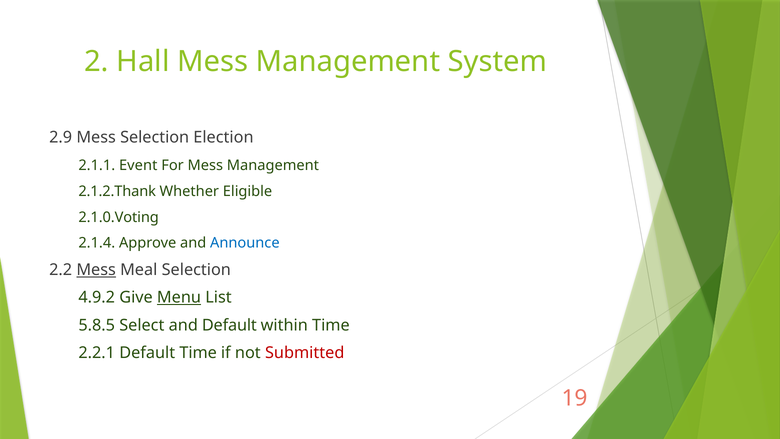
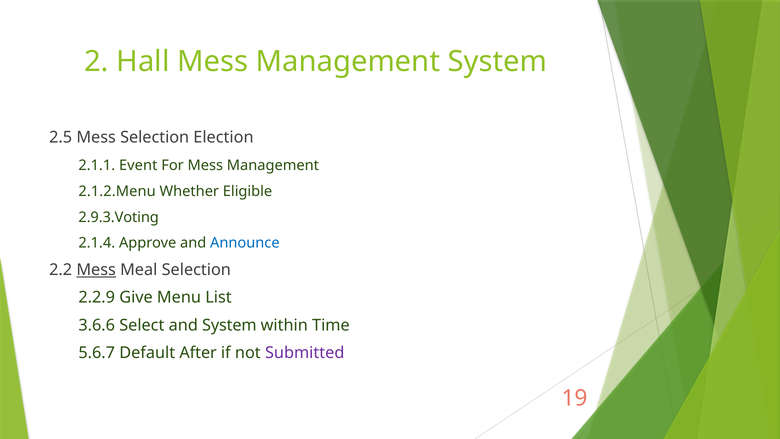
2.9: 2.9 -> 2.5 (61, 137)
2.1.2.Thank: 2.1.2.Thank -> 2.1.2.Menu (117, 192)
2.1.0.Voting: 2.1.0.Voting -> 2.9.3.Voting (119, 217)
4.9.2: 4.9.2 -> 2.2.9 (97, 297)
Menu underline: present -> none (179, 297)
5.8.5: 5.8.5 -> 3.6.6 (97, 325)
and Default: Default -> System (229, 325)
2.2.1: 2.2.1 -> 5.6.7 (97, 353)
Default Time: Time -> After (198, 353)
Submitted colour: red -> purple (305, 353)
